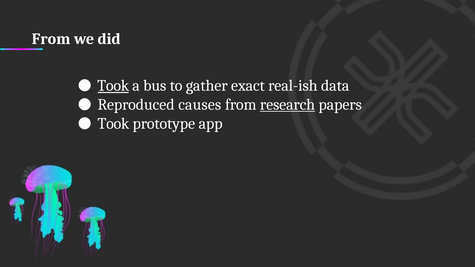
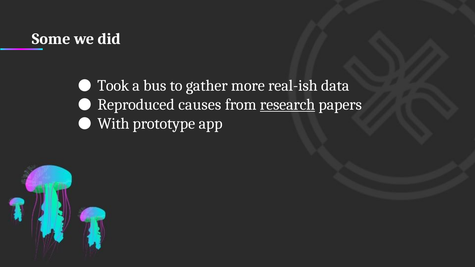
From: From -> Some (51, 39)
Took underline: present -> none (113, 86)
exact: exact -> more (248, 86)
Took: Took -> With (113, 124)
